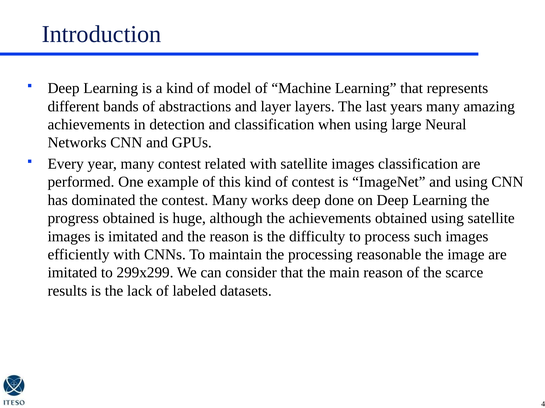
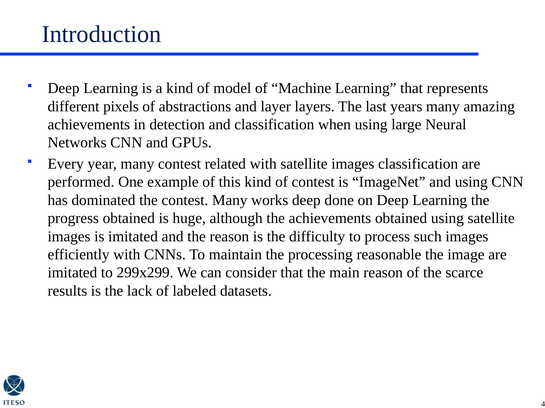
bands: bands -> pixels (121, 107)
